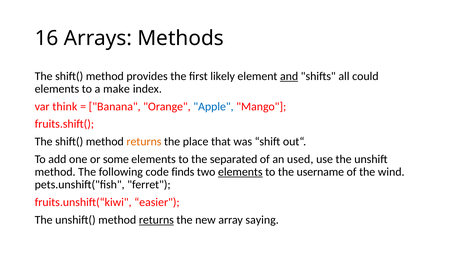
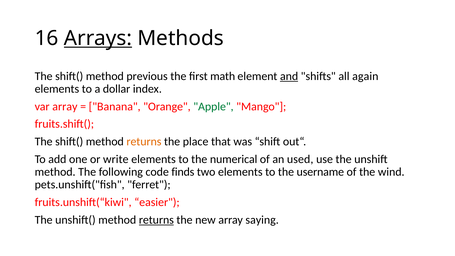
Arrays underline: none -> present (98, 38)
provides: provides -> previous (147, 76)
likely: likely -> math (223, 76)
could: could -> again (365, 76)
make: make -> dollar (117, 89)
var think: think -> array (65, 106)
Apple colour: blue -> green (213, 106)
some: some -> write (116, 159)
separated: separated -> numerical (234, 159)
elements underline: present -> none (240, 172)
